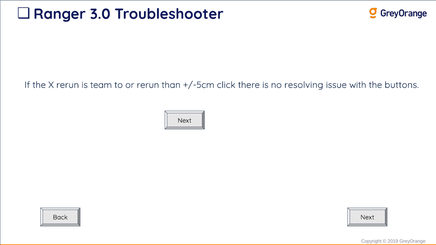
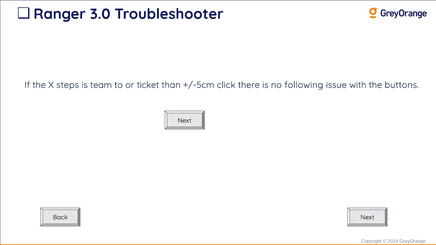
X rerun: rerun -> steps (68, 85)
or rerun: rerun -> ticket (148, 85)
resolving: resolving -> following (304, 85)
